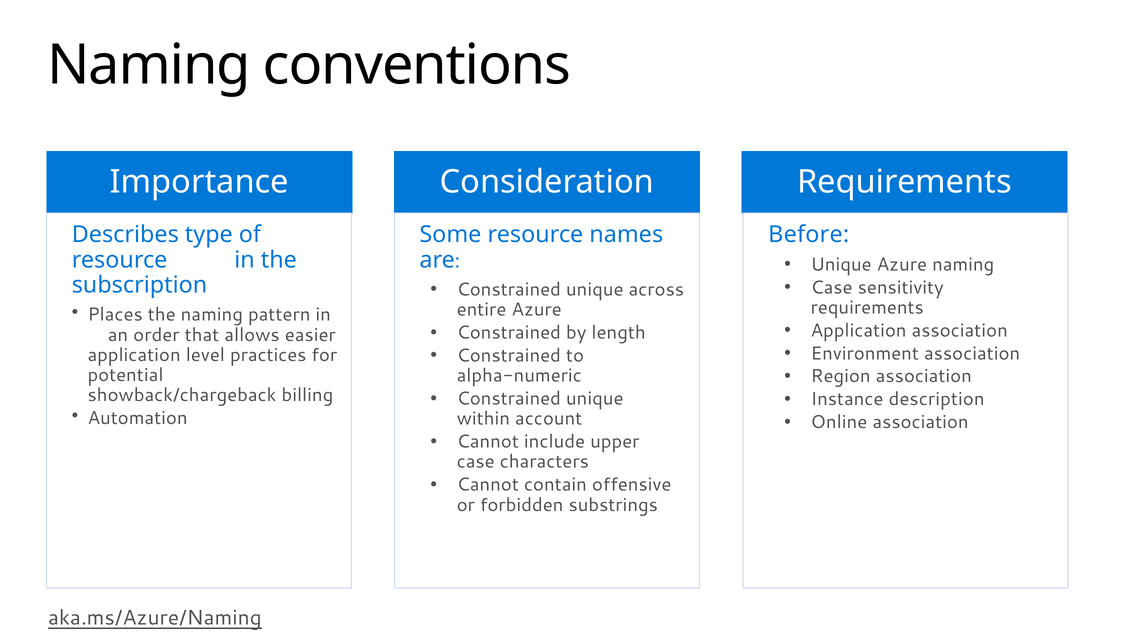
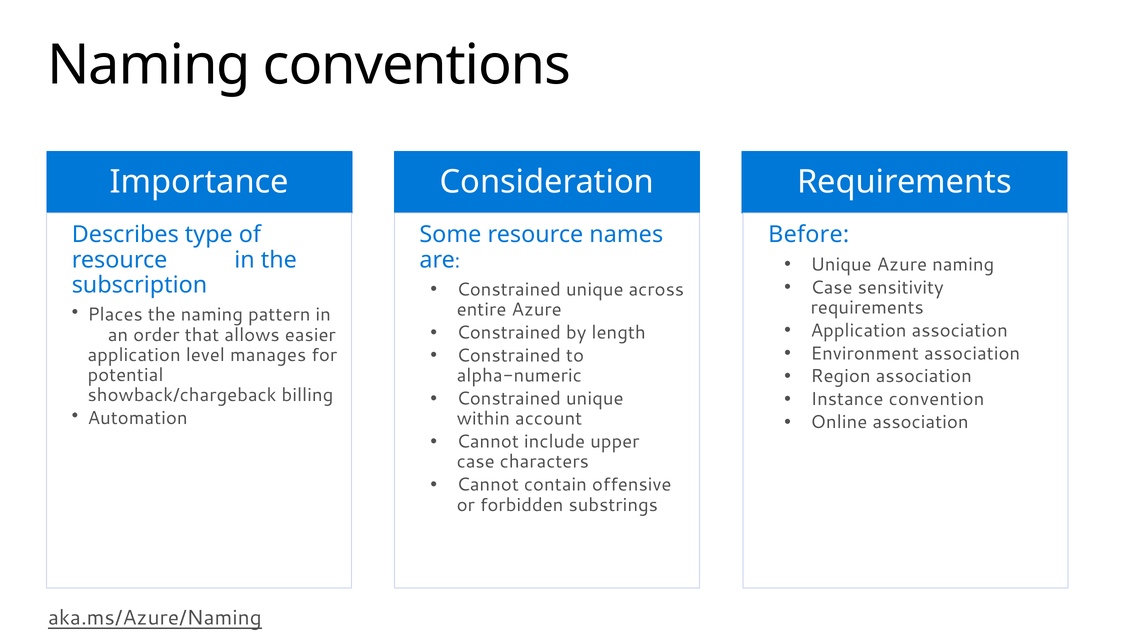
practices: practices -> manages (268, 355)
description: description -> convention (937, 399)
